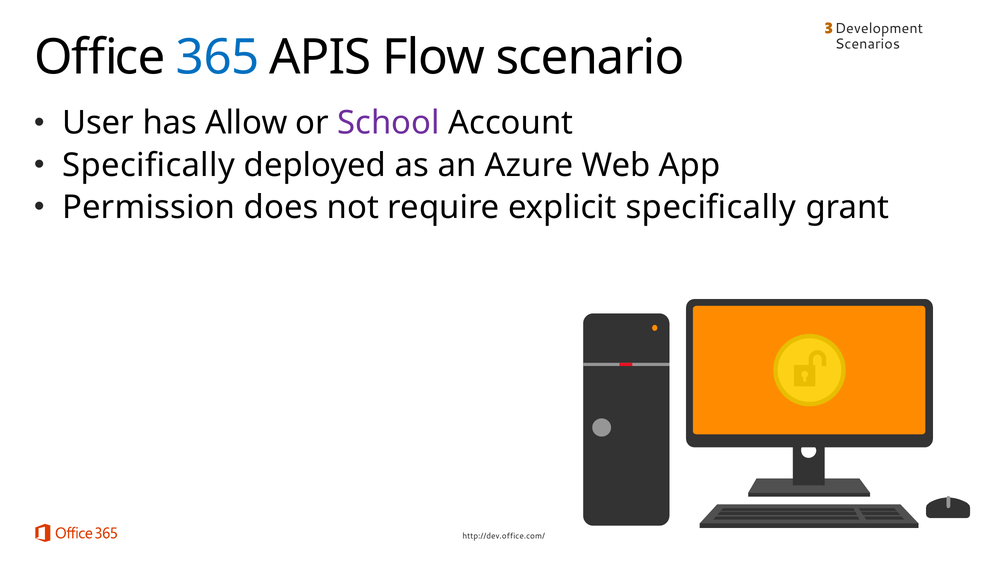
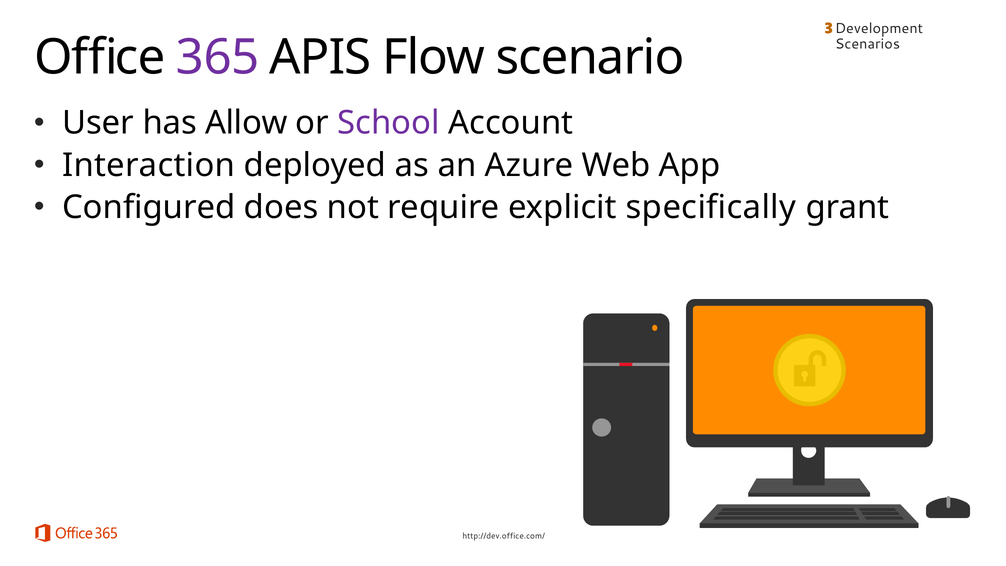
365 colour: blue -> purple (218, 58)
Specifically: Specifically -> Interaction (149, 165)
Permission: Permission -> Configured (149, 207)
